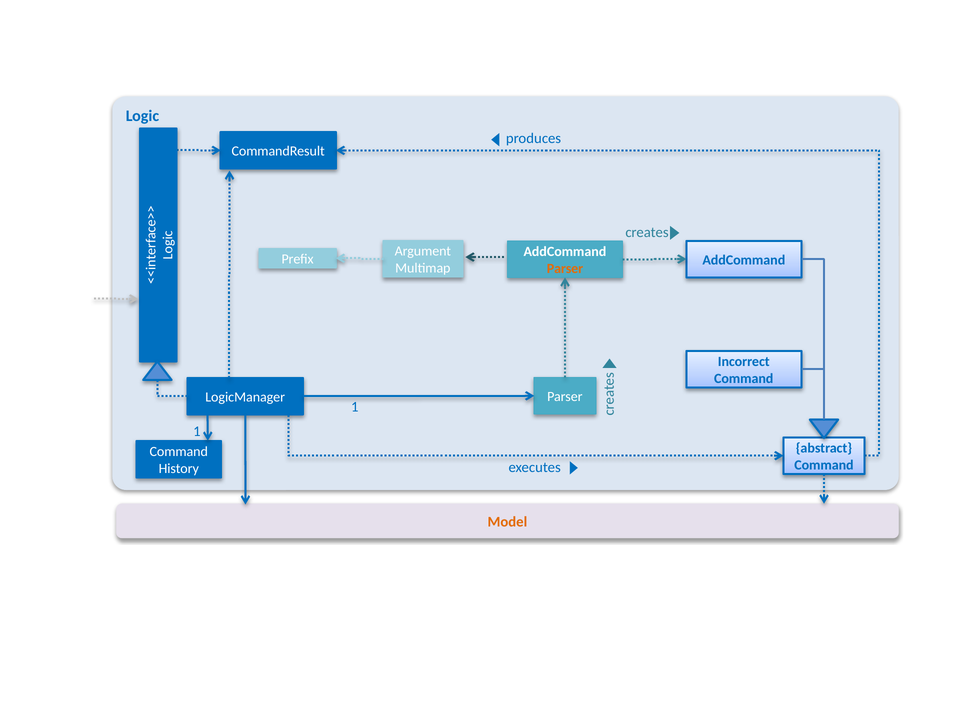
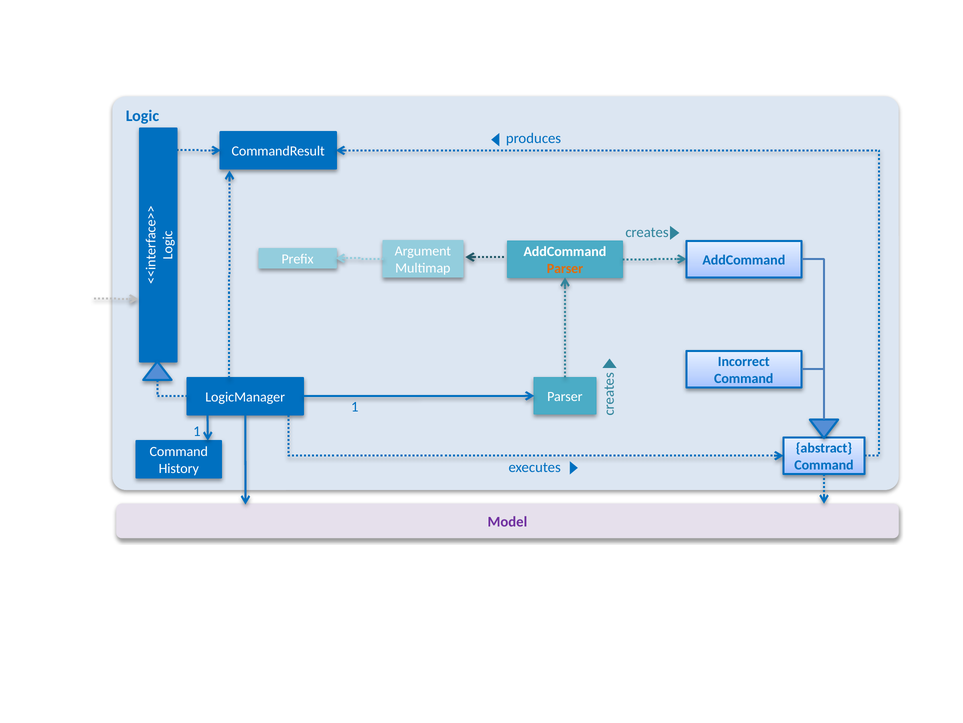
Model colour: orange -> purple (507, 521)
